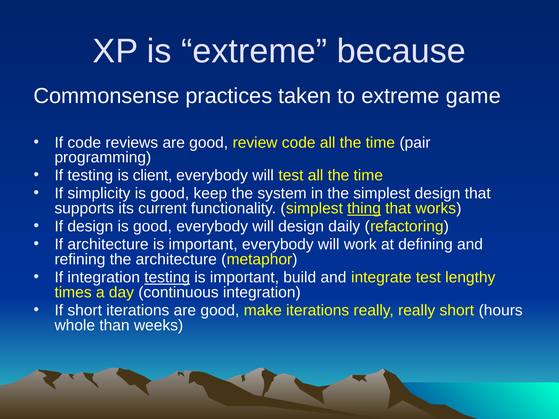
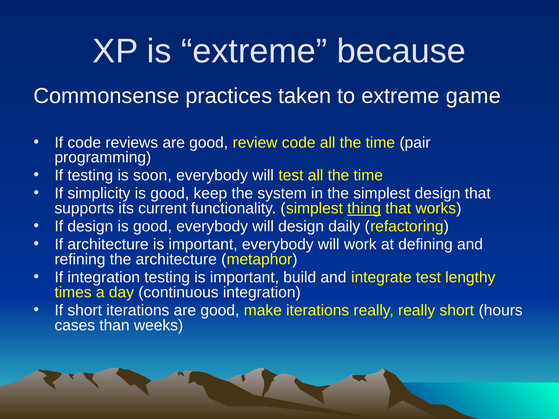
client: client -> soon (152, 176)
testing underline: present -> none (167, 278)
whole: whole -> cases (75, 325)
